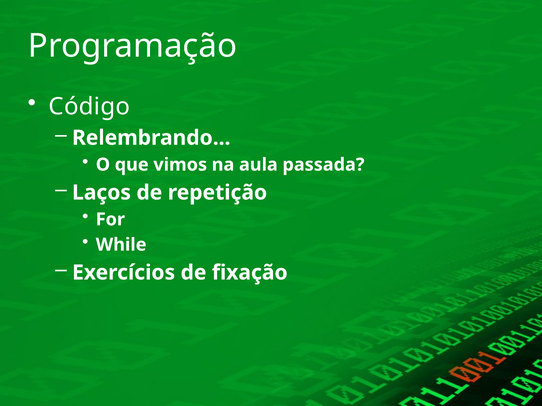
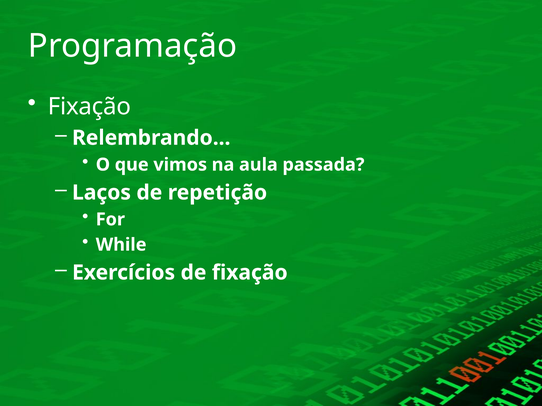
Código: Código -> Fixação (90, 107)
